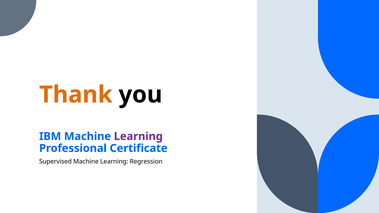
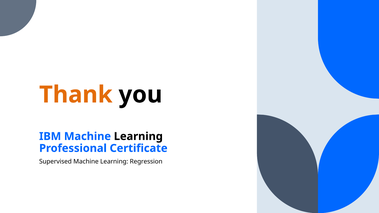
Learning colour: purple -> black (138, 136)
